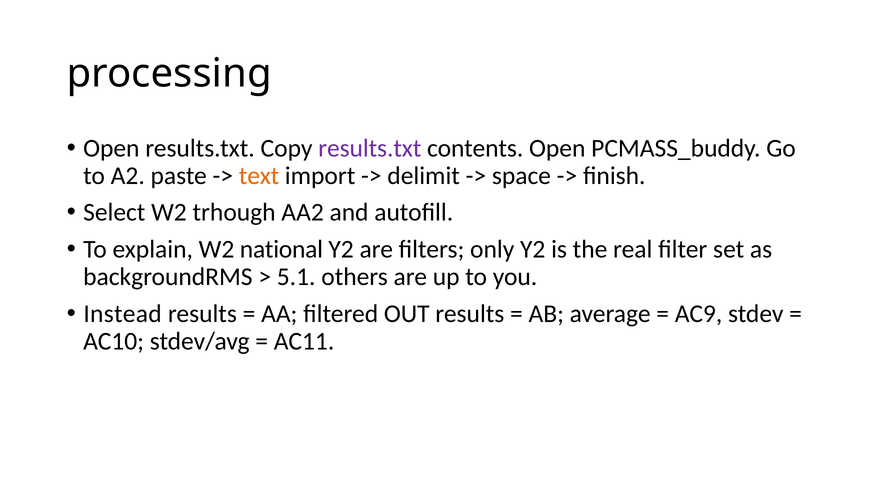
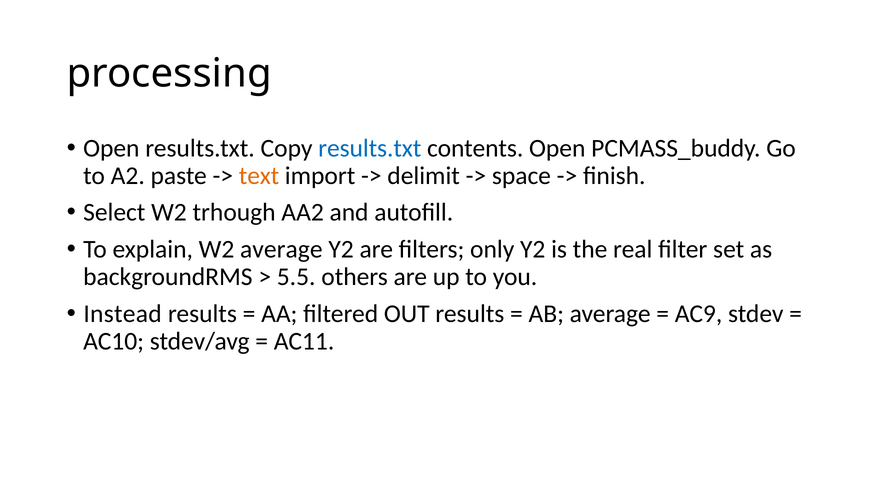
results.txt colour: purple -> blue (370, 148)
W2 national: national -> average (281, 249)
5.1: 5.1 -> 5.5 (296, 277)
